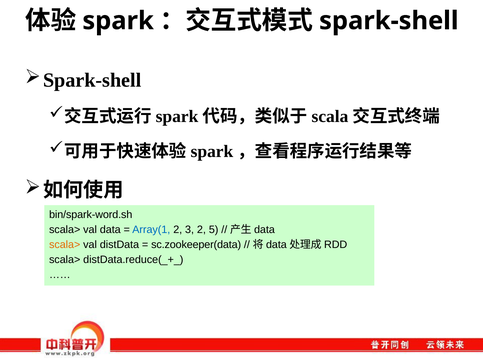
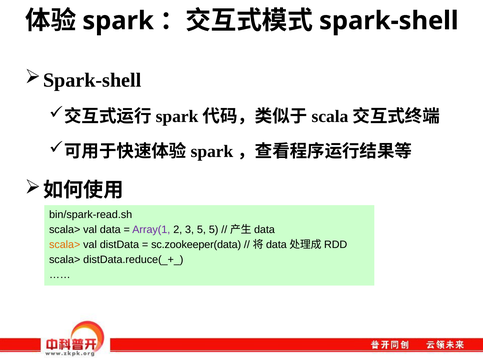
bin/spark-word.sh: bin/spark-word.sh -> bin/spark-read.sh (91, 215)
Array(1 colour: blue -> purple (151, 230)
3 2: 2 -> 5 (201, 230)
